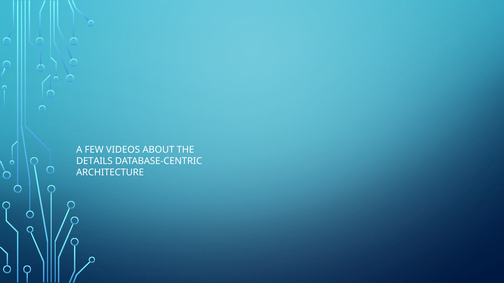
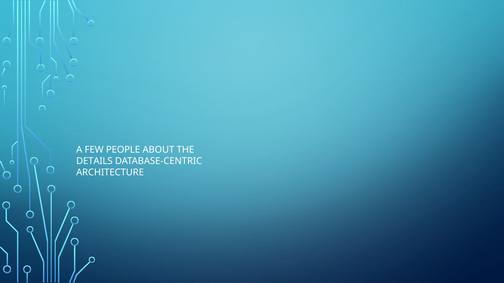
VIDEOS: VIDEOS -> PEOPLE (123, 150)
